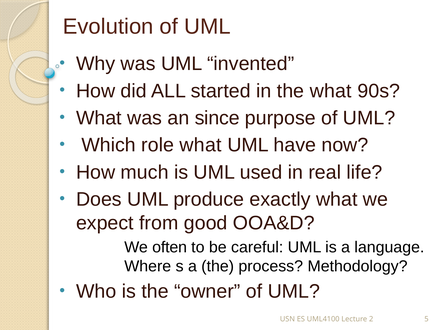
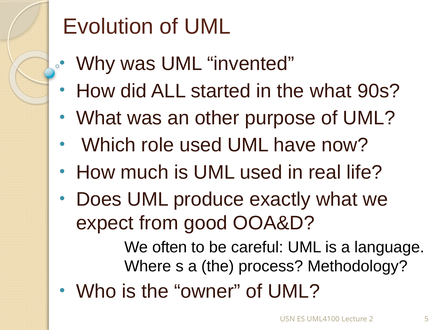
since: since -> other (217, 118)
role what: what -> used (201, 146)
